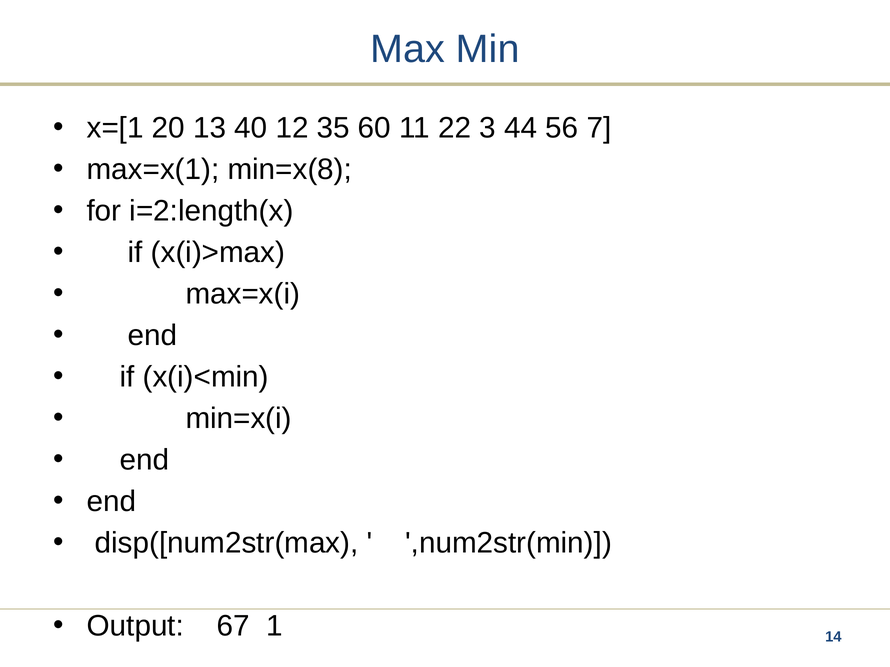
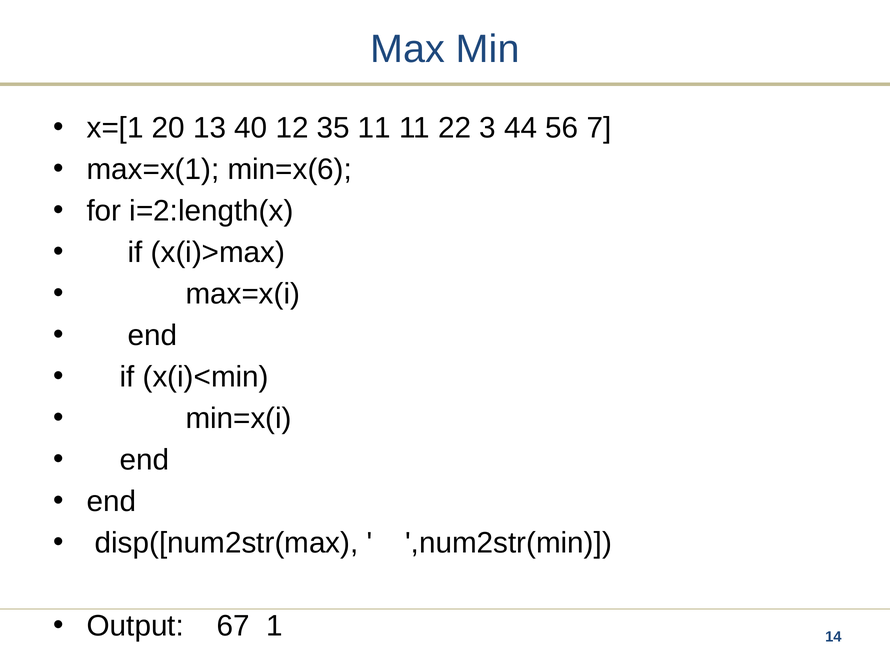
35 60: 60 -> 11 (374, 128)
min=x(8: min=x(8 -> min=x(6 (290, 170)
